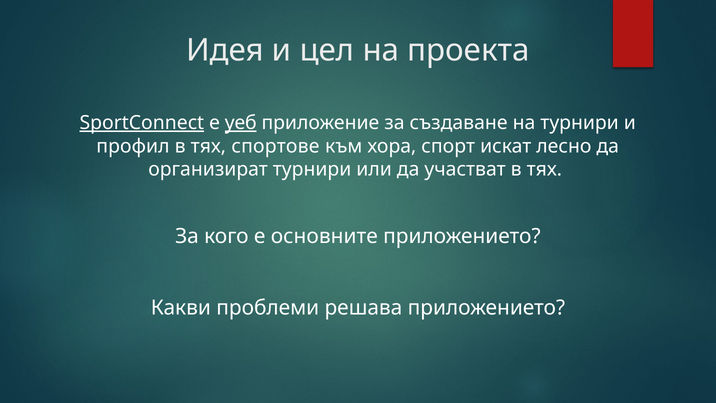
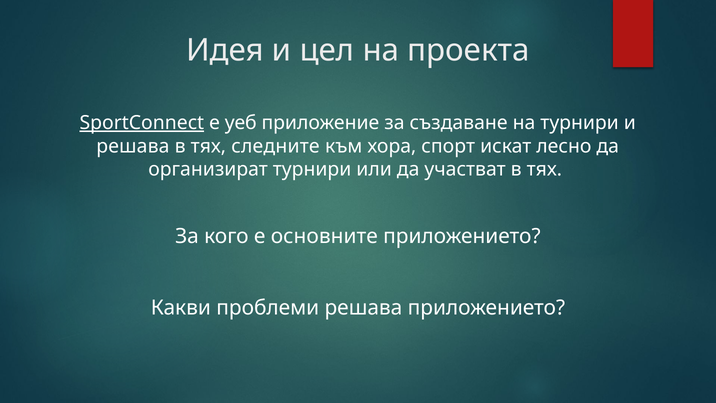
уеб underline: present -> none (241, 123)
профил: профил -> решава (133, 146)
спортове: спортове -> следните (275, 146)
